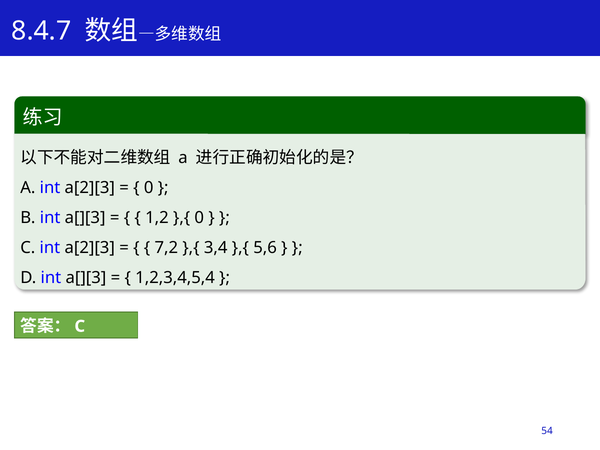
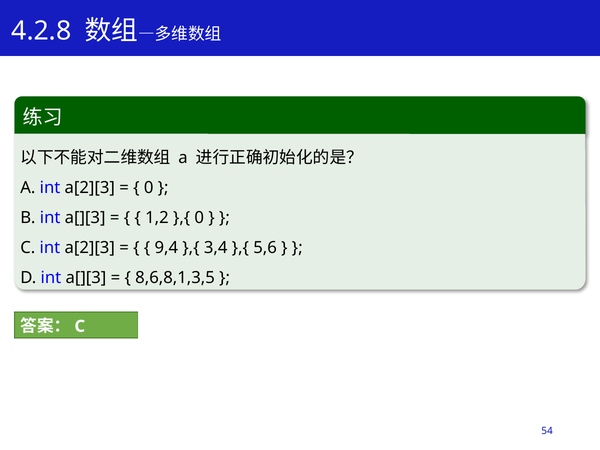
8.4.7: 8.4.7 -> 4.2.8 (41, 31)
7,2: 7,2 -> 9,4 (166, 248)
1,2,3,4,5,4: 1,2,3,4,5,4 -> 8,6,8,1,3,5 (175, 278)
